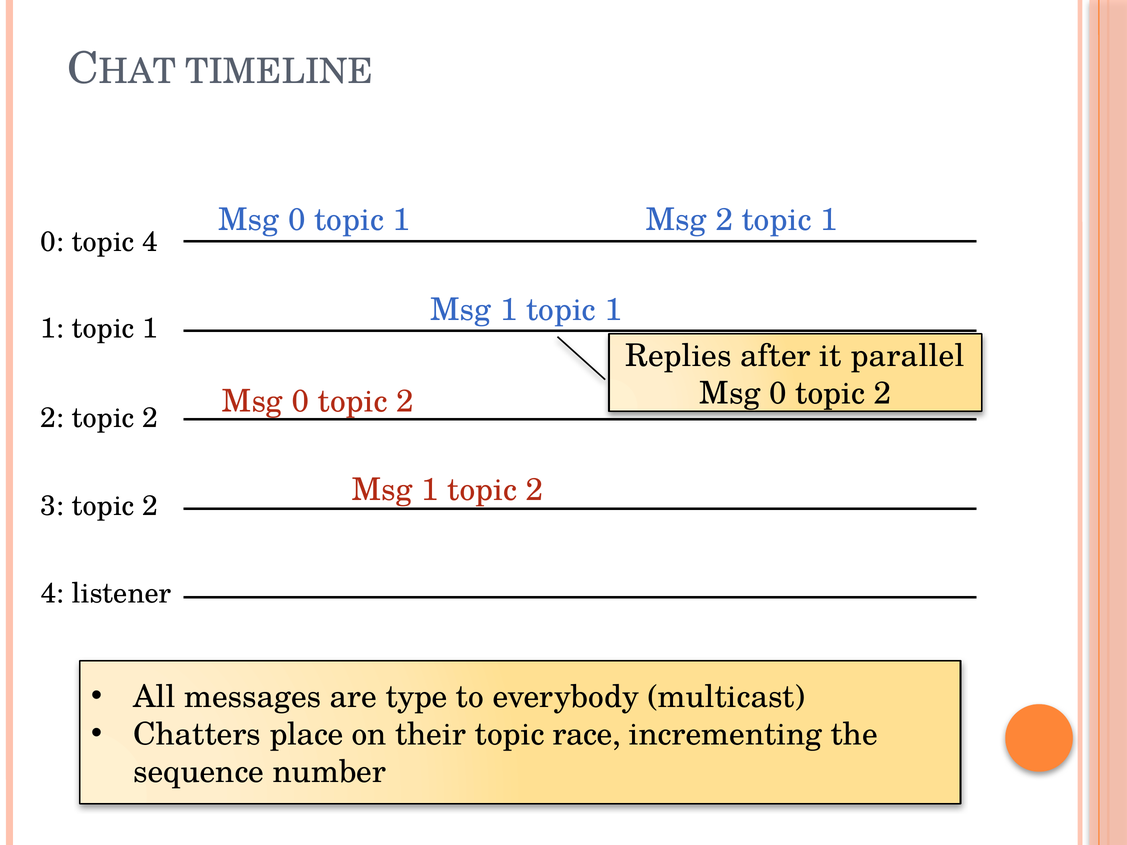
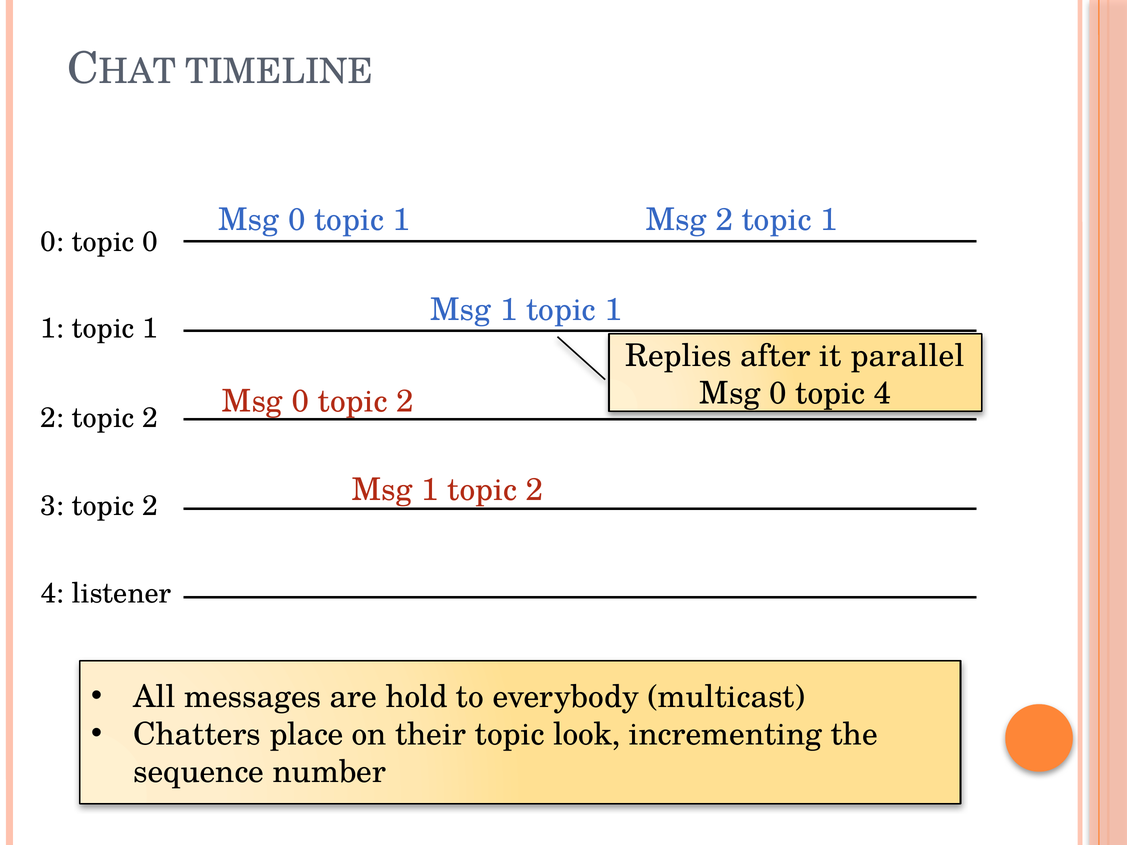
topic 4: 4 -> 0 (150, 242)
2: 2 -> 4 (882, 394)
type: type -> hold (417, 697)
race: race -> look (587, 735)
